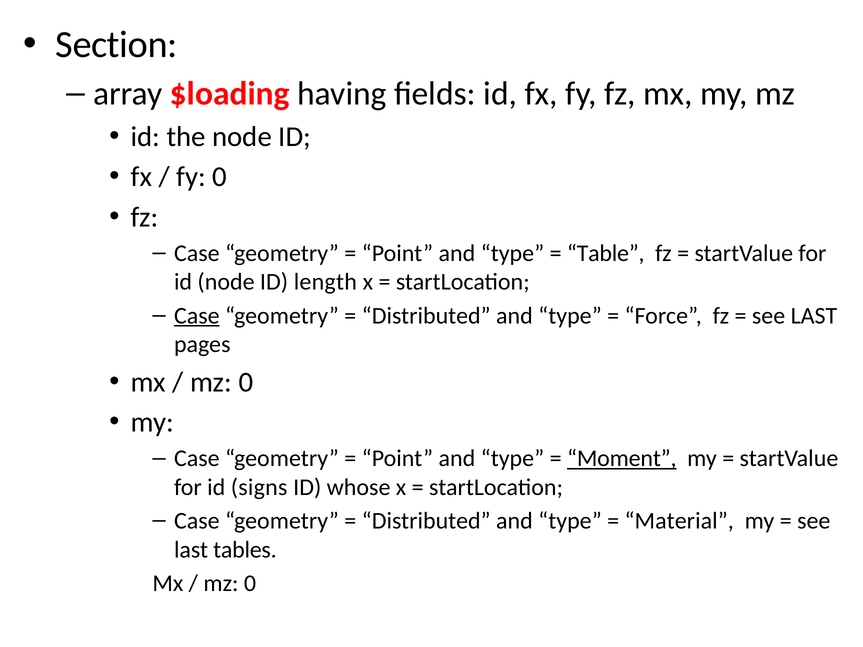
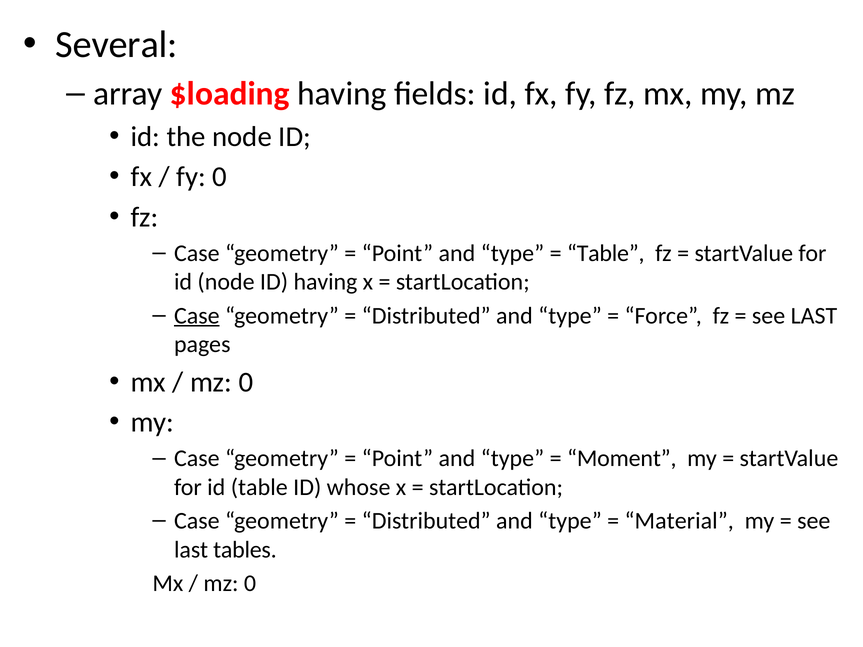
Section: Section -> Several (116, 44)
ID length: length -> having (325, 282)
Moment underline: present -> none (622, 459)
id signs: signs -> table (259, 488)
